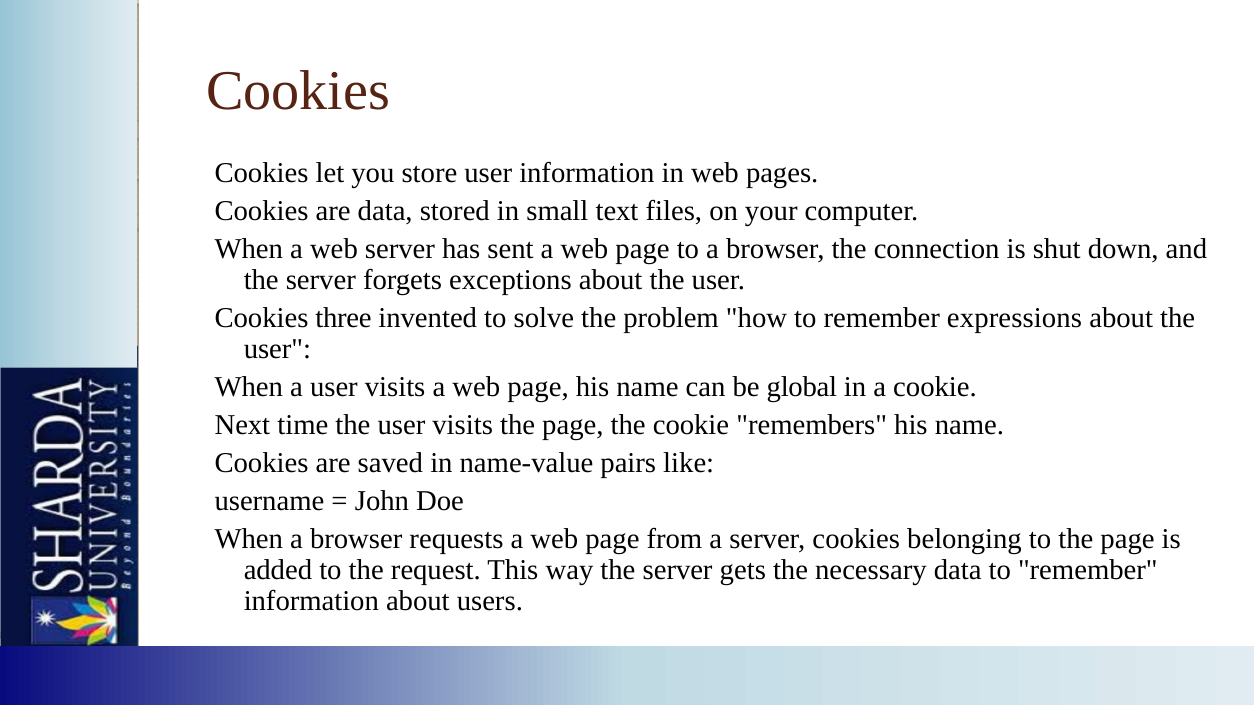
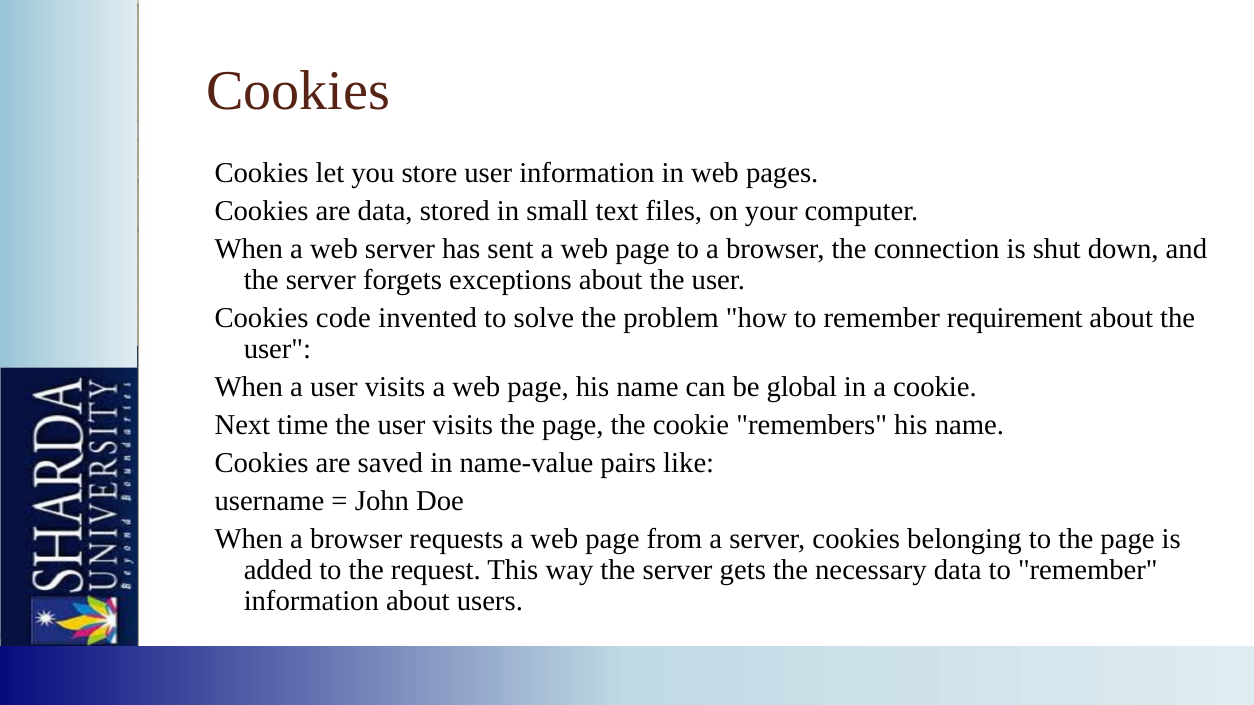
three: three -> code (343, 318)
expressions: expressions -> requirement (1015, 318)
